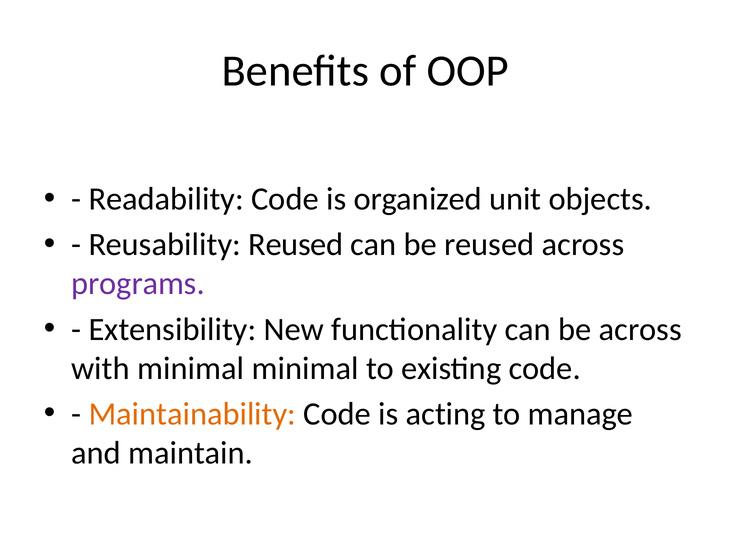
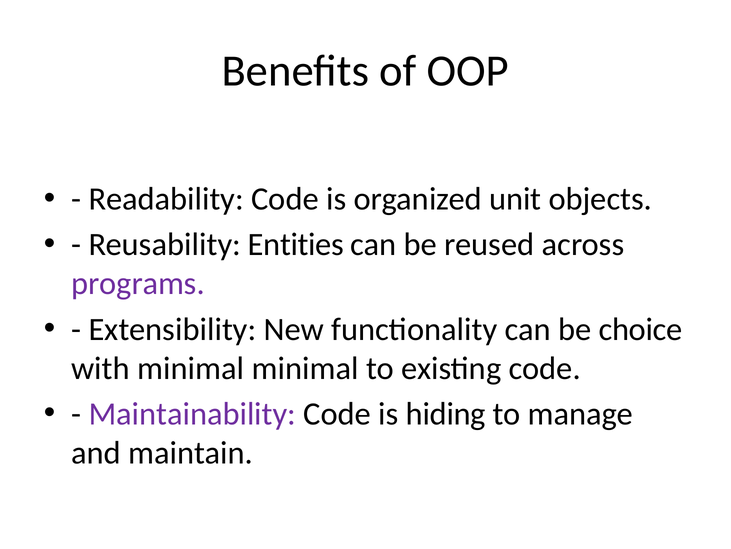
Reusability Reused: Reused -> Entities (296, 244)
be across: across -> choice (640, 329)
Maintainability colour: orange -> purple (192, 413)
acting: acting -> hiding (446, 413)
